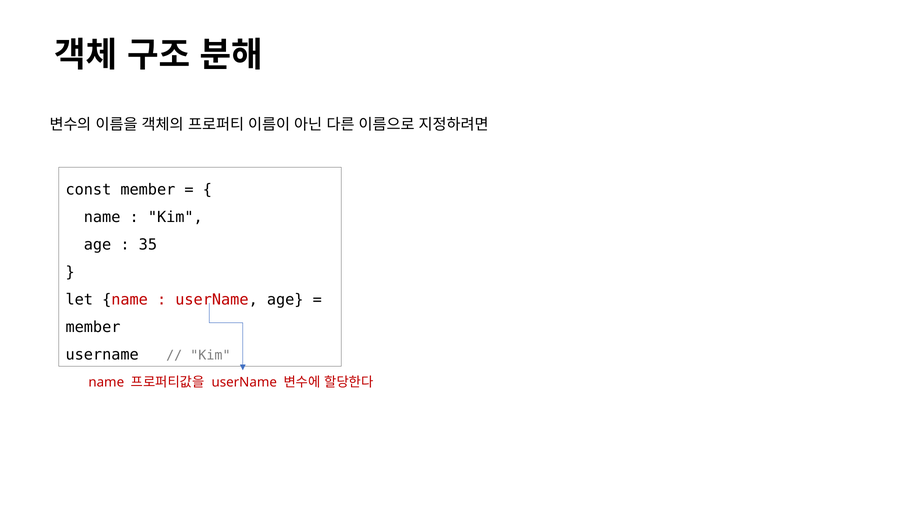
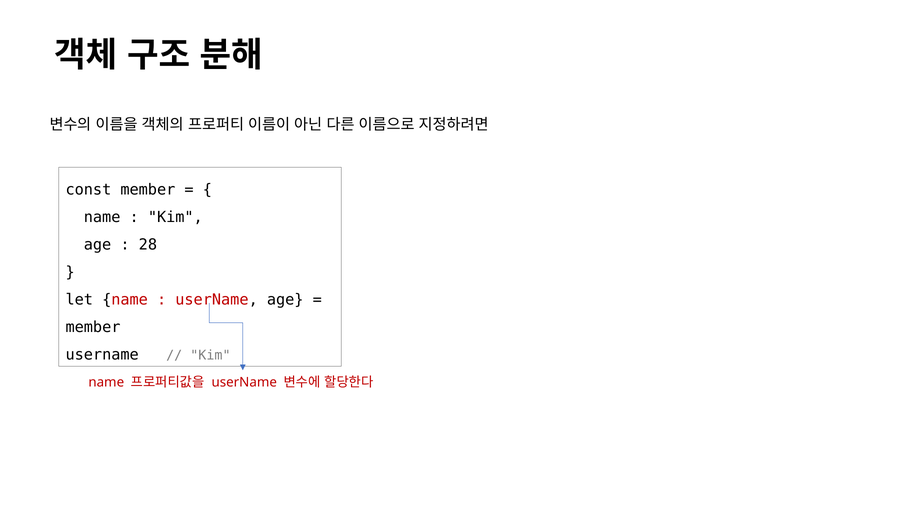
35: 35 -> 28 (148, 245)
